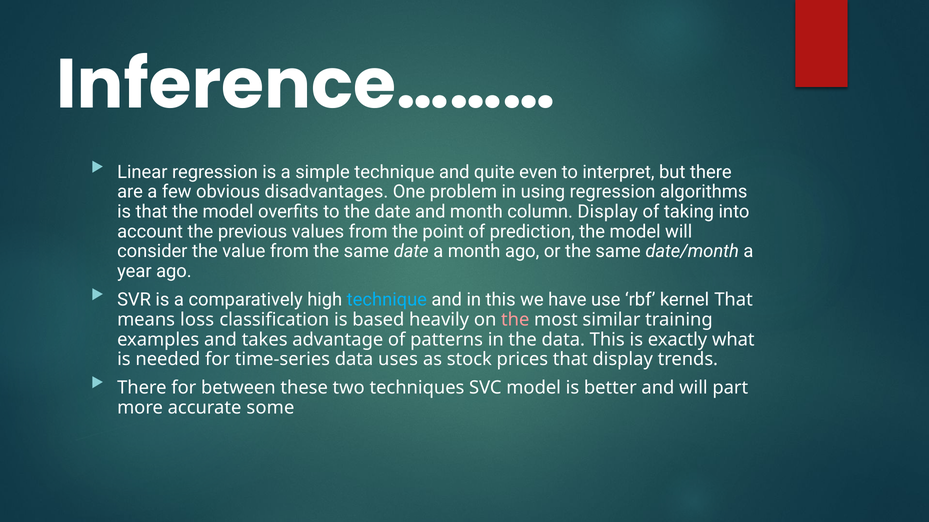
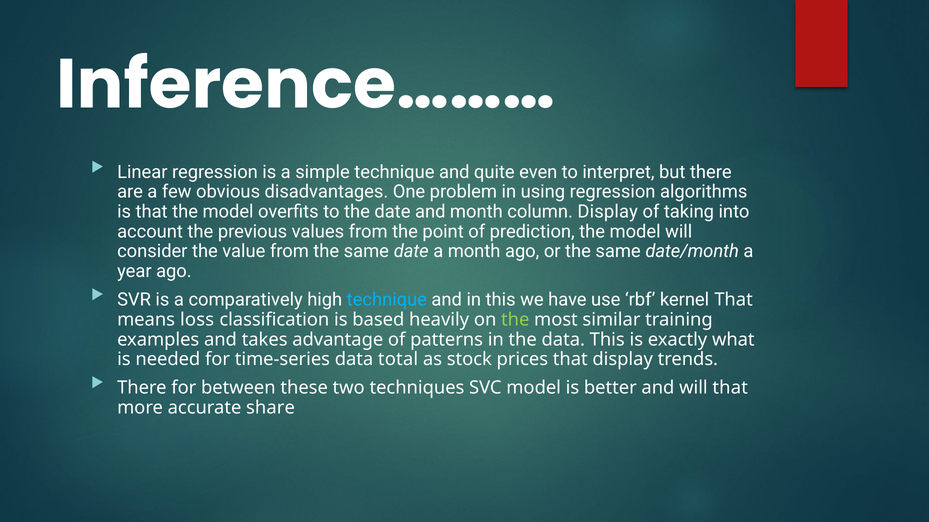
the colour: pink -> light green (515, 320)
uses: uses -> total (398, 360)
will part: part -> that (730, 388)
some: some -> share (270, 408)
